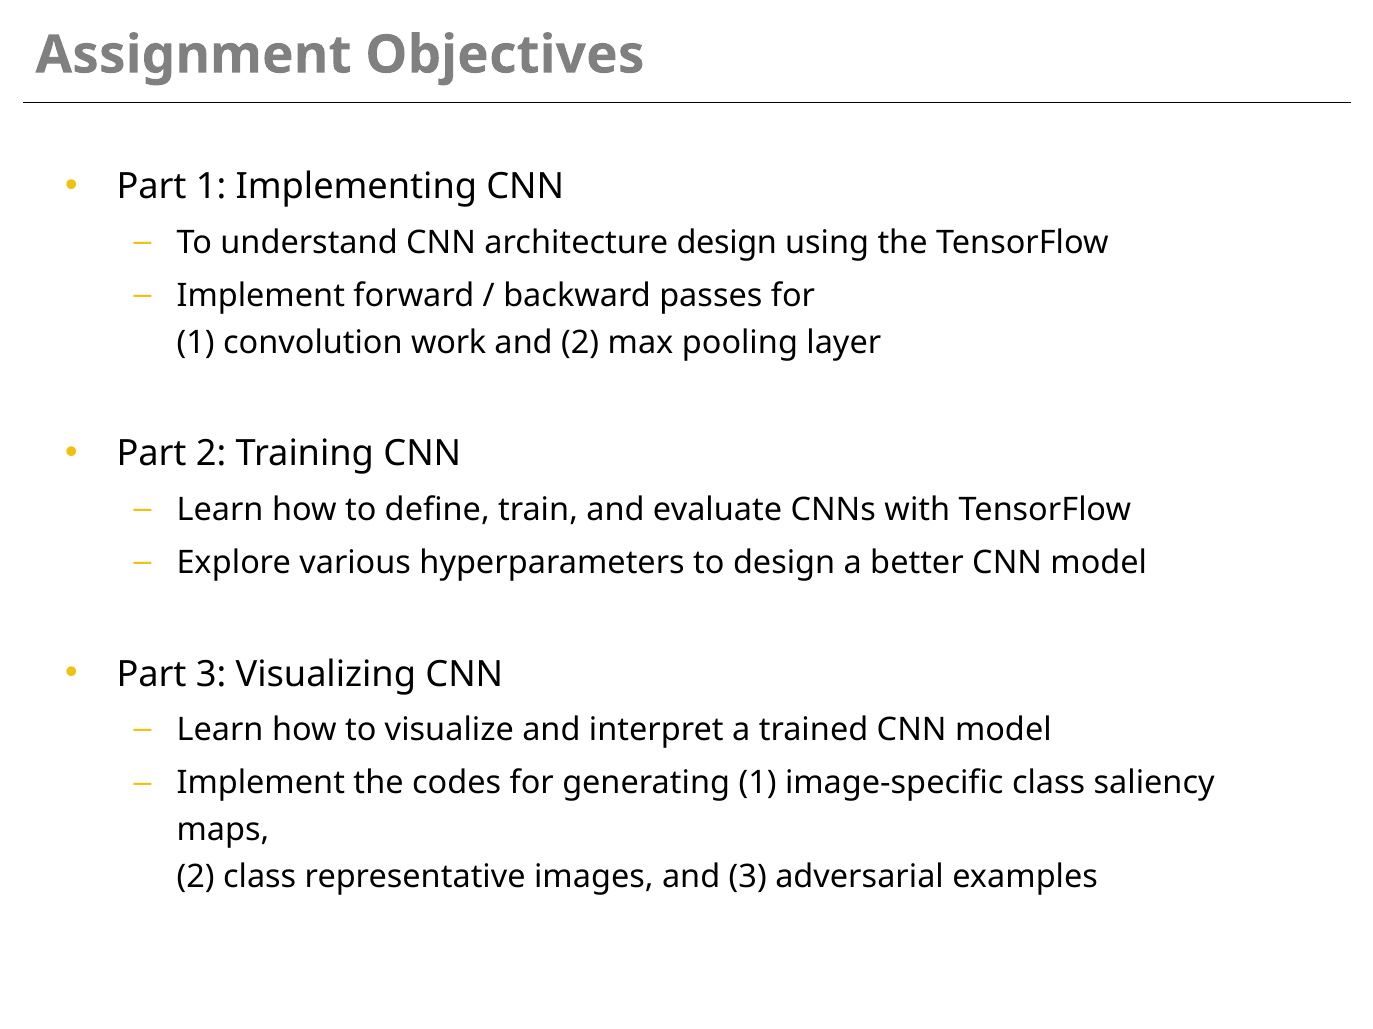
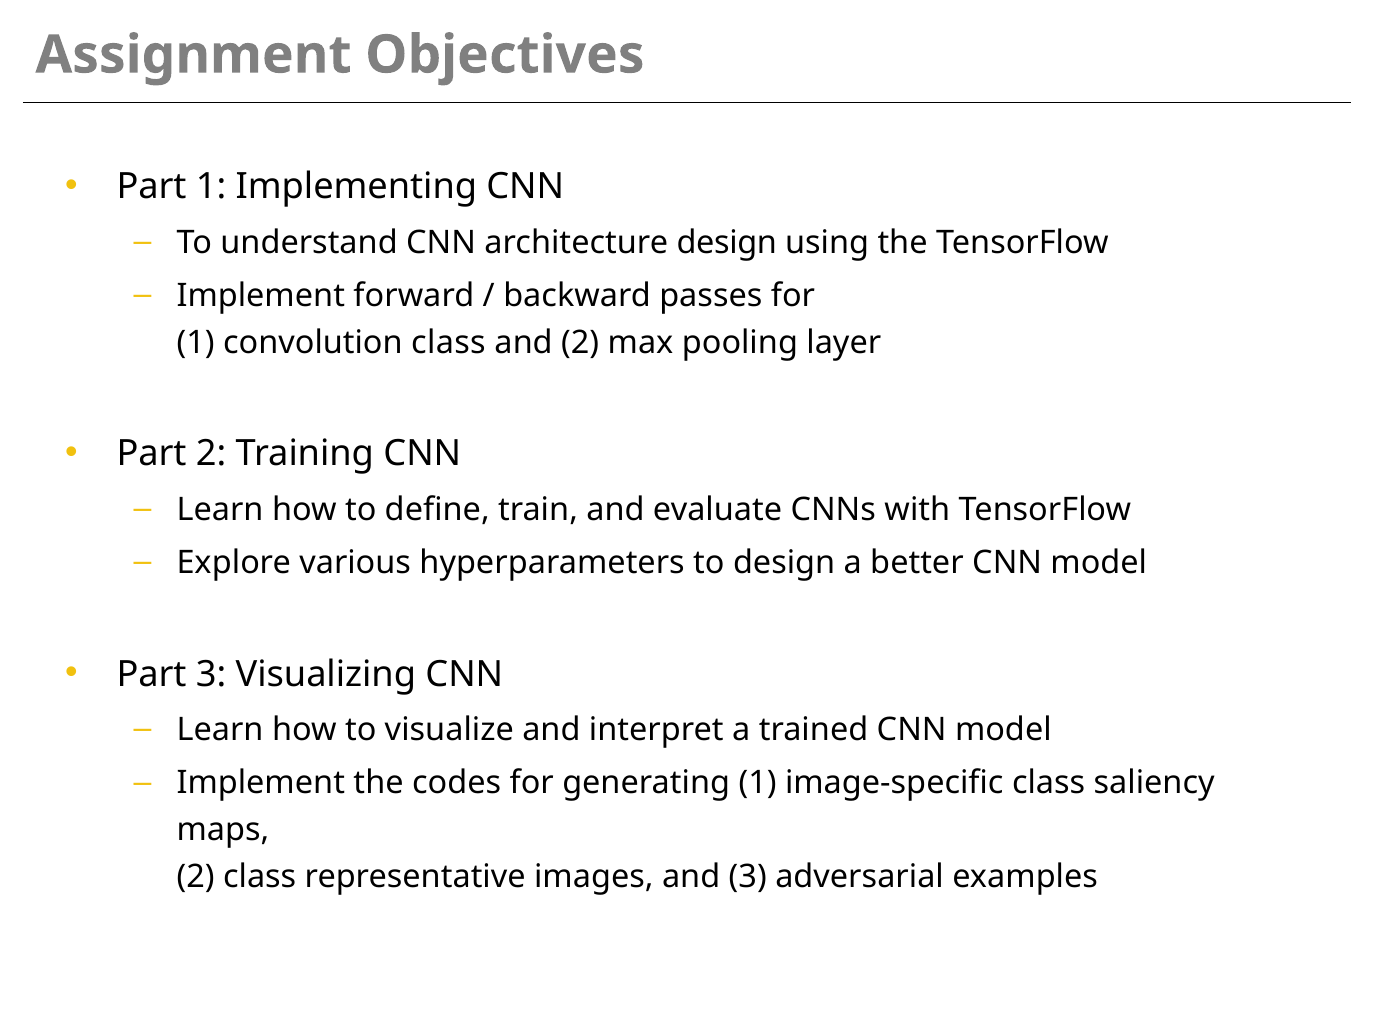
convolution work: work -> class (448, 343)
